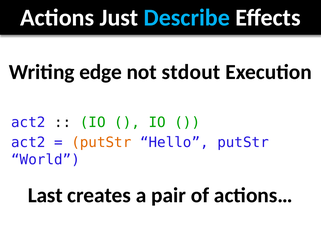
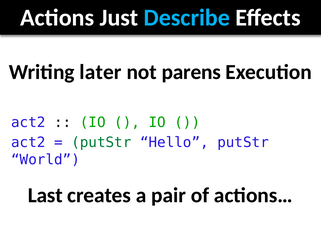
edge: edge -> later (100, 72)
stdout: stdout -> parens (191, 72)
putStr colour: orange -> green (101, 142)
